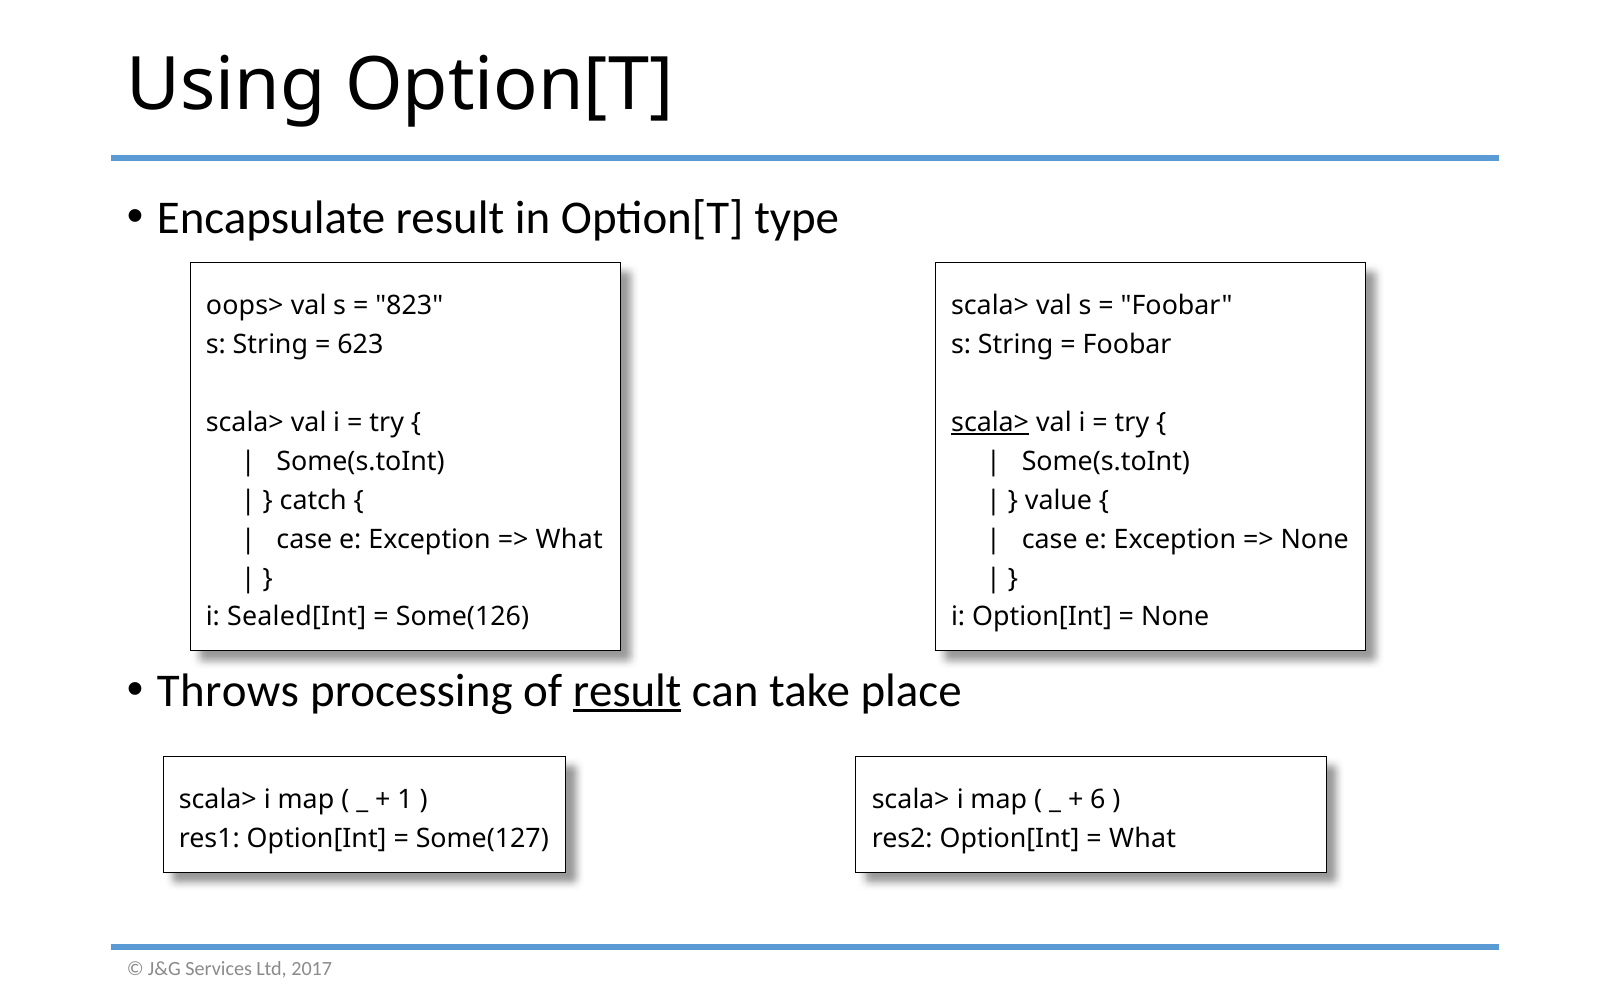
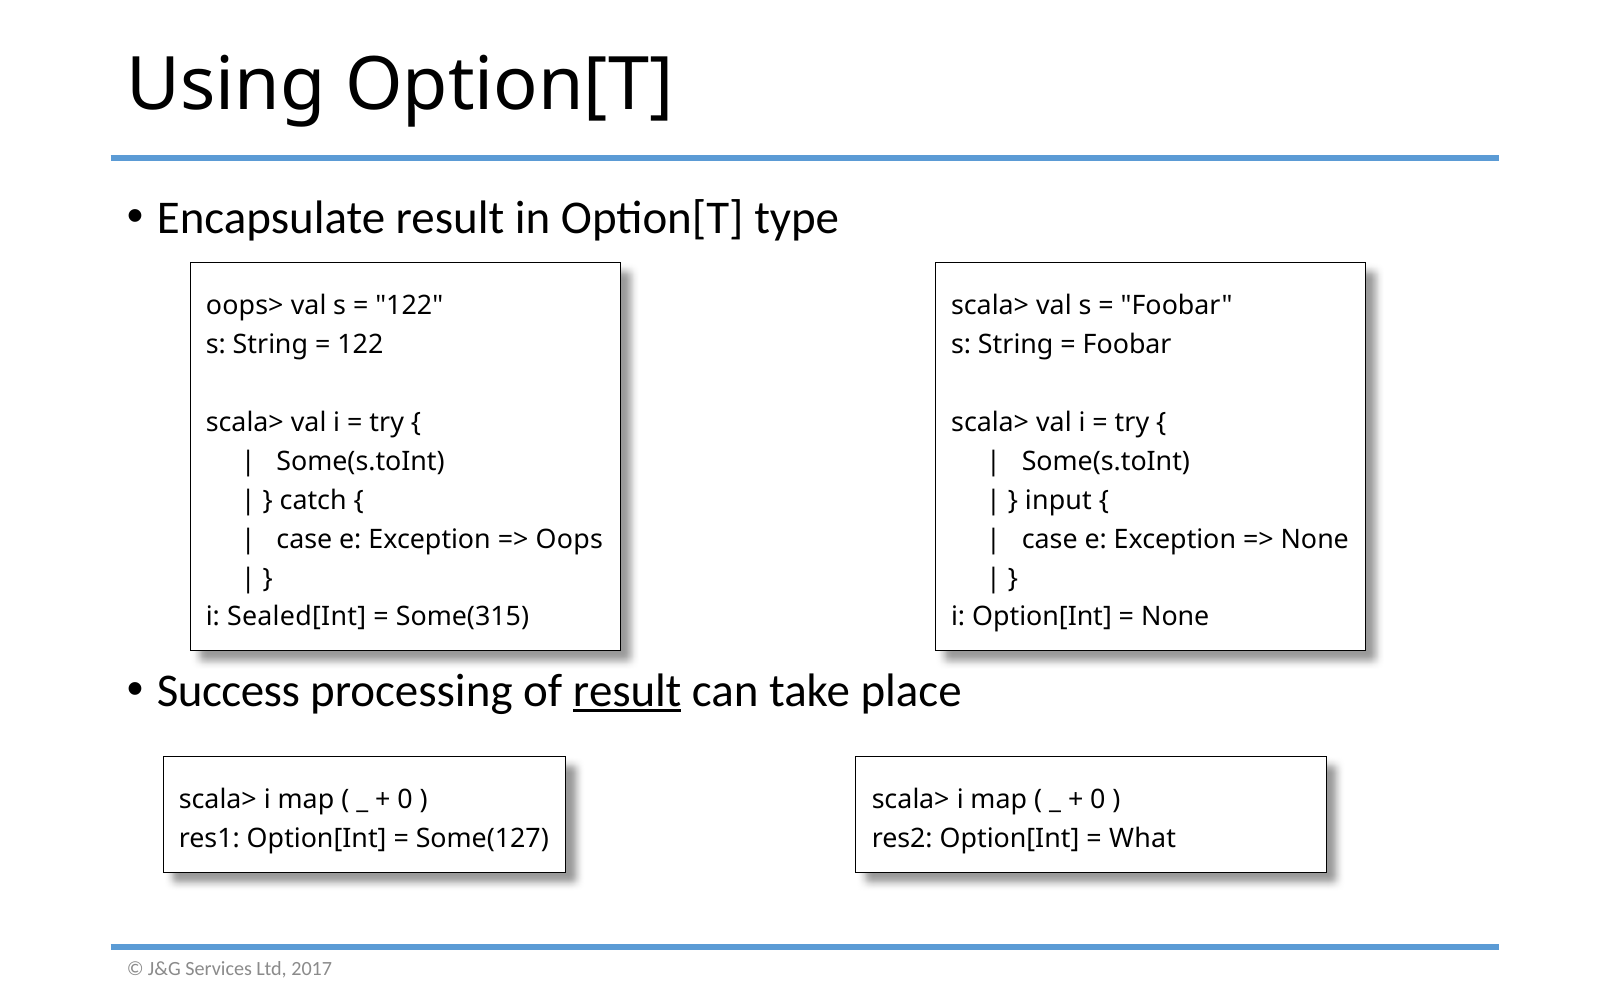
823: 823 -> 122 (409, 306)
623: 623 -> 122 (360, 345)
scala> underline: present -> none (990, 423)
value: value -> input (1058, 501)
What: What -> Oops (569, 539)
Some(126: Some(126 -> Some(315 (462, 617)
Throws: Throws -> Success (228, 691)
1: 1 -> 0 (405, 800)
6: 6 -> 0 (1098, 800)
